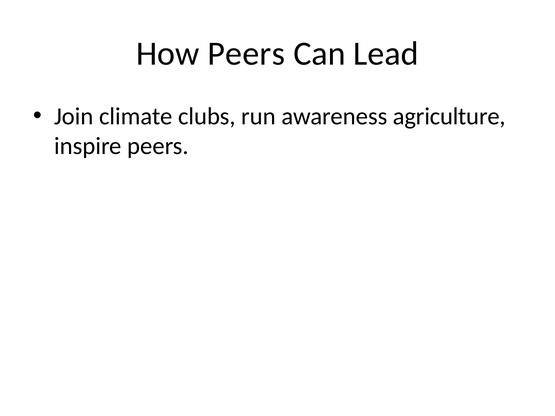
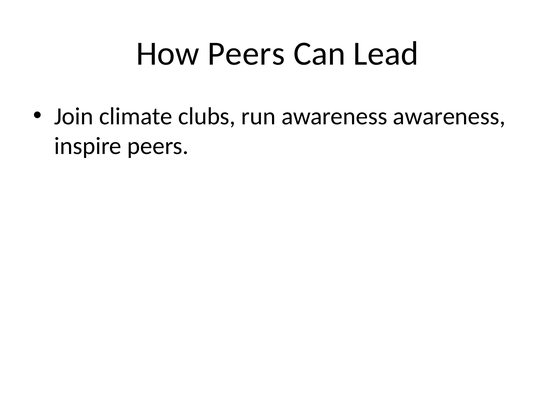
awareness agriculture: agriculture -> awareness (449, 116)
